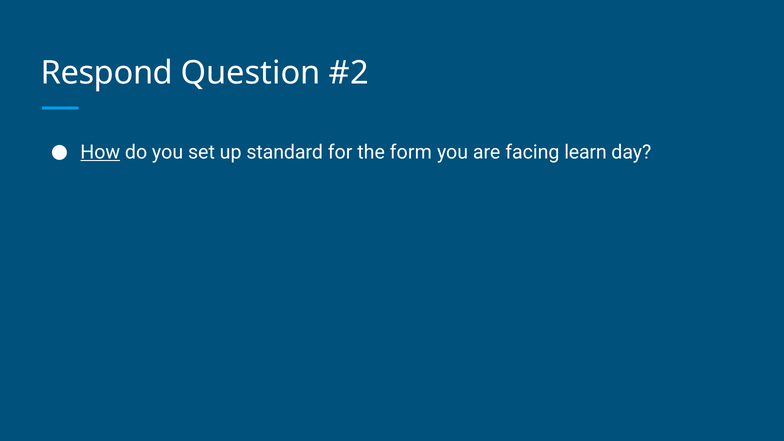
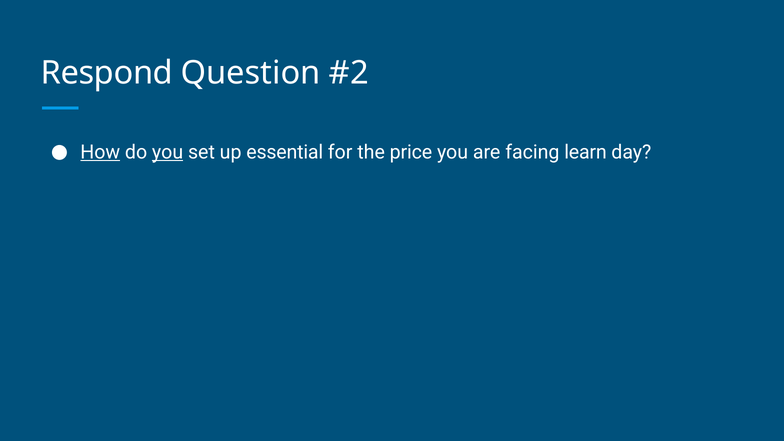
you underline: none -> present (168, 152)
standard: standard -> essential (285, 152)
form: form -> price (411, 152)
